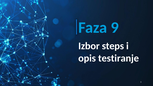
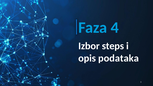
9: 9 -> 4 (115, 28)
testiranje: testiranje -> podataka (119, 58)
